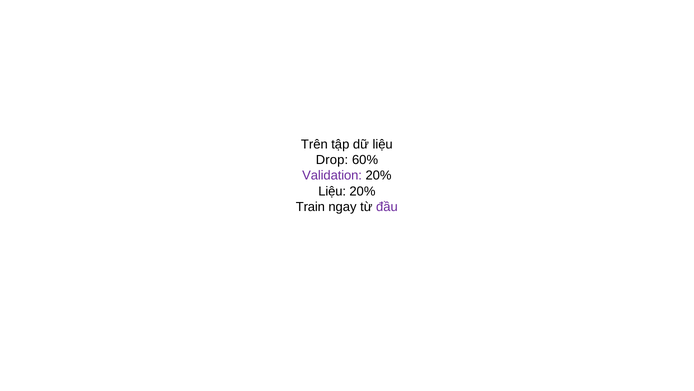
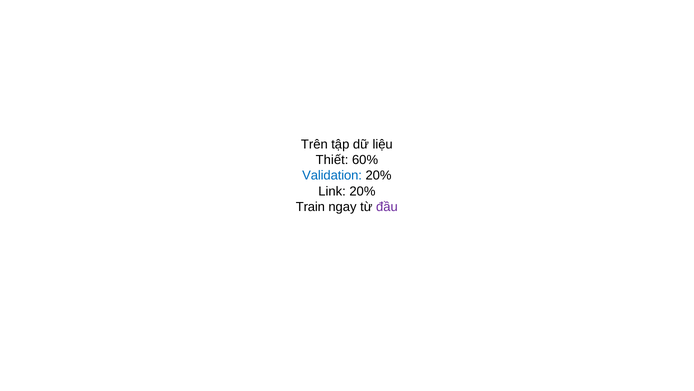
Drop: Drop -> Thiết (332, 160)
Validation colour: purple -> blue (332, 175)
Liệu: Liệu -> Link (332, 191)
